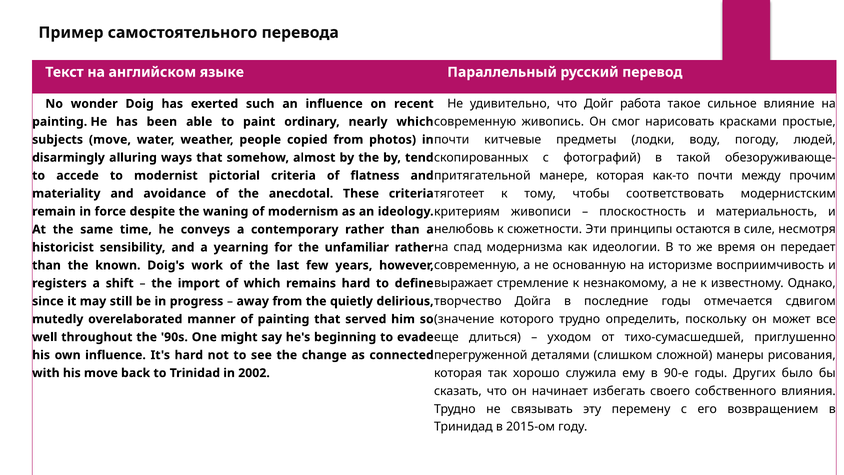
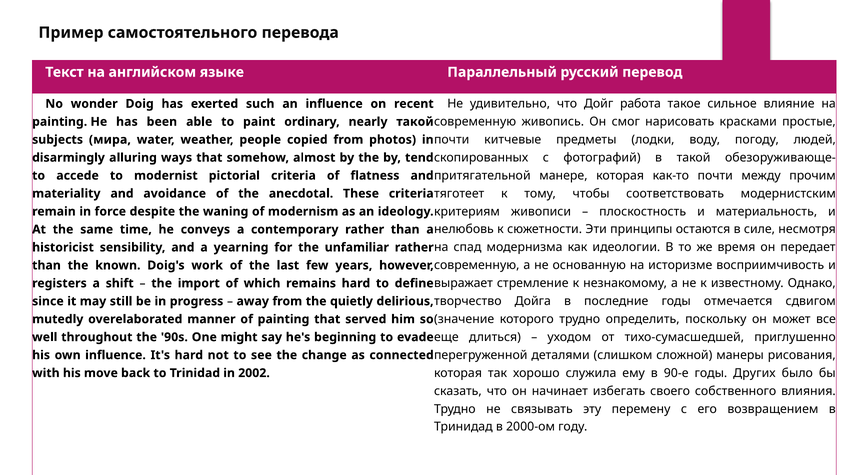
nearly which: which -> такой (415, 122)
subjects move: move -> мира (110, 140)
2015-ом: 2015-ом -> 2000-ом (531, 427)
